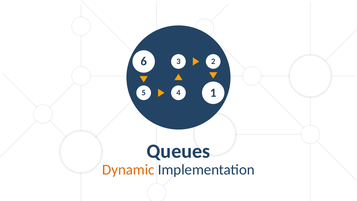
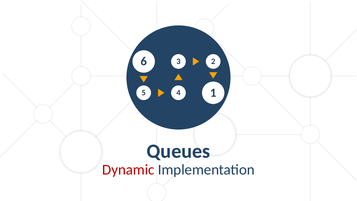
Dynamic colour: orange -> red (128, 170)
